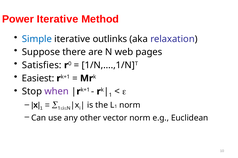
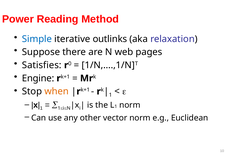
Power Iterative: Iterative -> Reading (58, 19)
Easiest: Easiest -> Engine (38, 79)
when colour: purple -> orange (57, 92)
